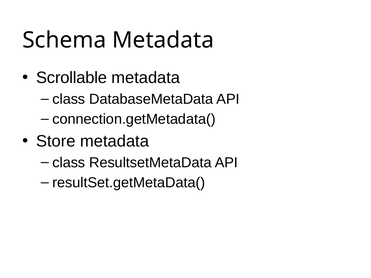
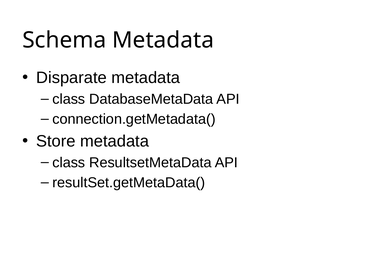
Scrollable: Scrollable -> Disparate (71, 78)
